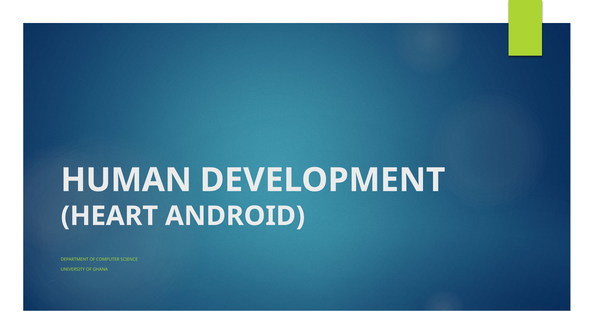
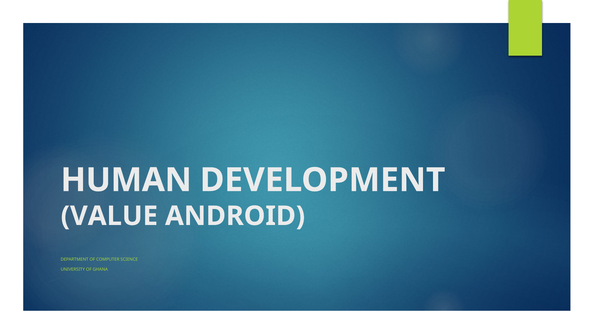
HEART: HEART -> VALUE (109, 216)
